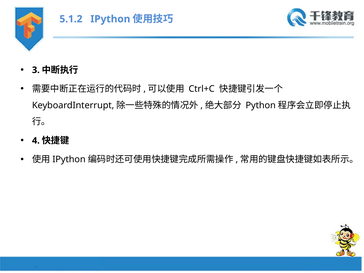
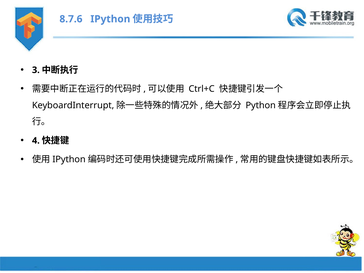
5.1.2: 5.1.2 -> 8.7.6 (71, 19)
